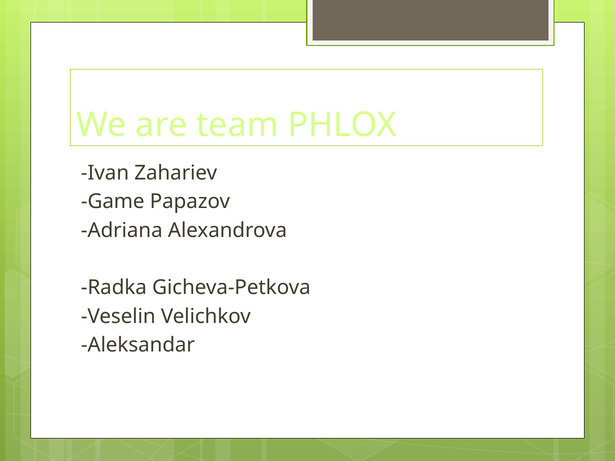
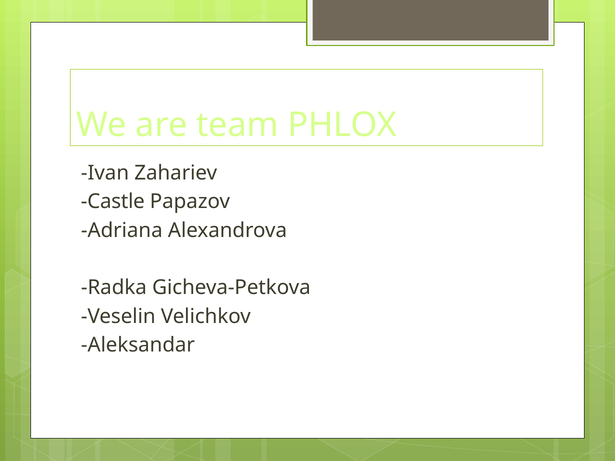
Game: Game -> Castle (113, 202)
